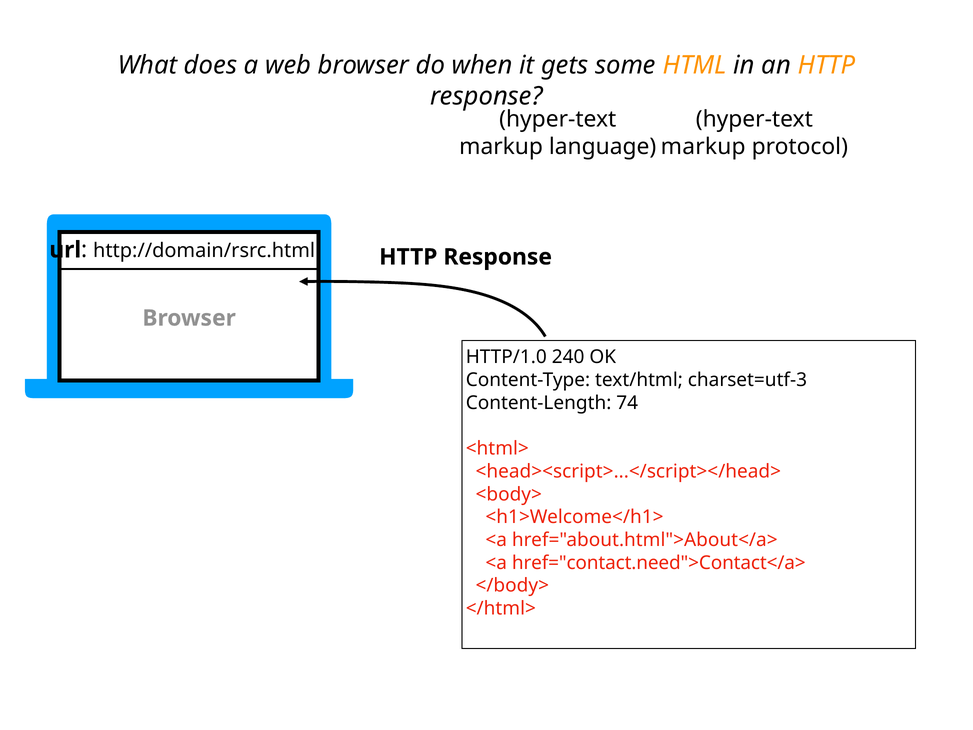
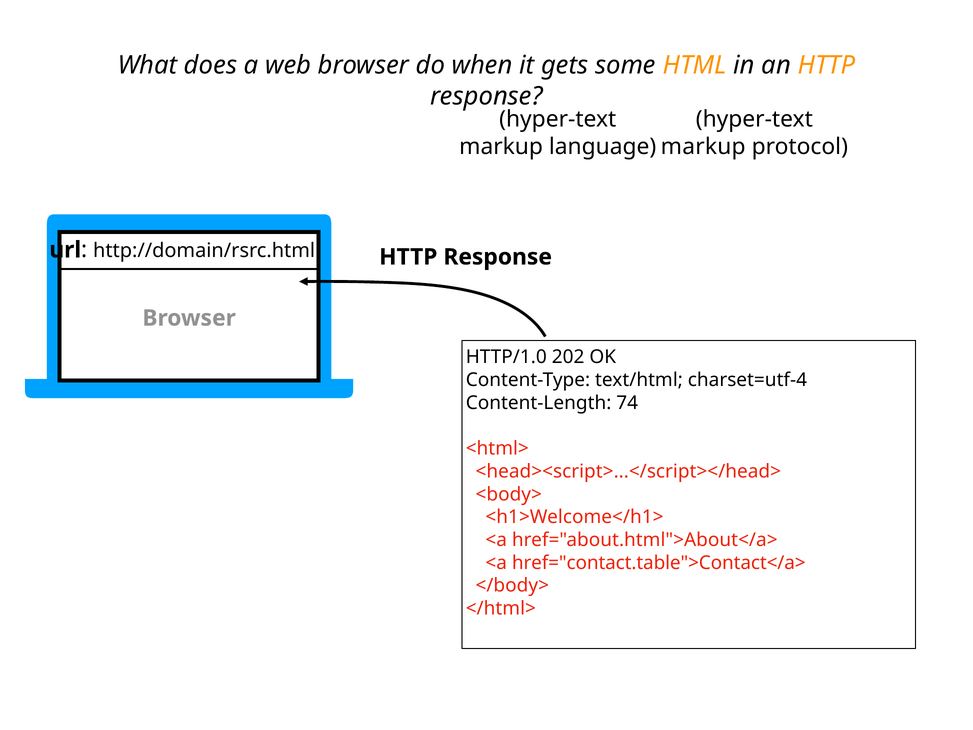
240: 240 -> 202 (568, 357)
charset=utf-3: charset=utf-3 -> charset=utf-4 (747, 380)
href="contact.need">Contact</a>: href="contact.need">Contact</a> -> href="contact.table">Contact</a> (659, 563)
